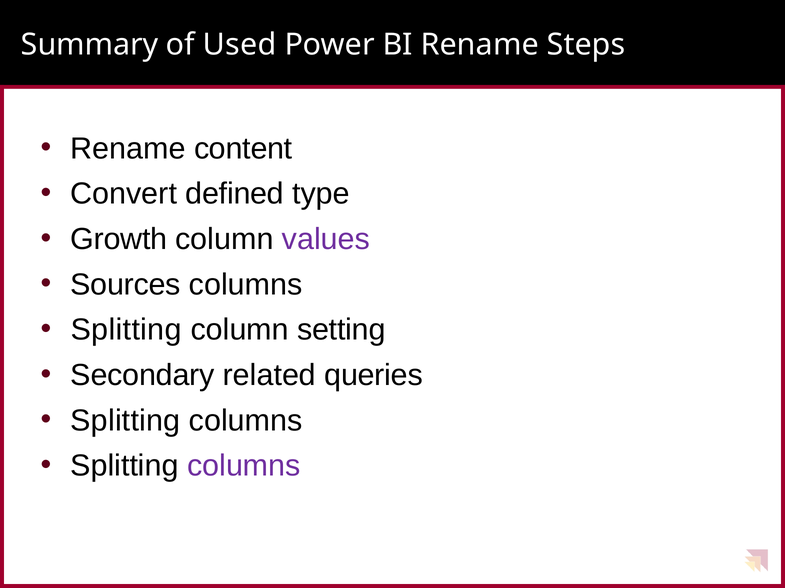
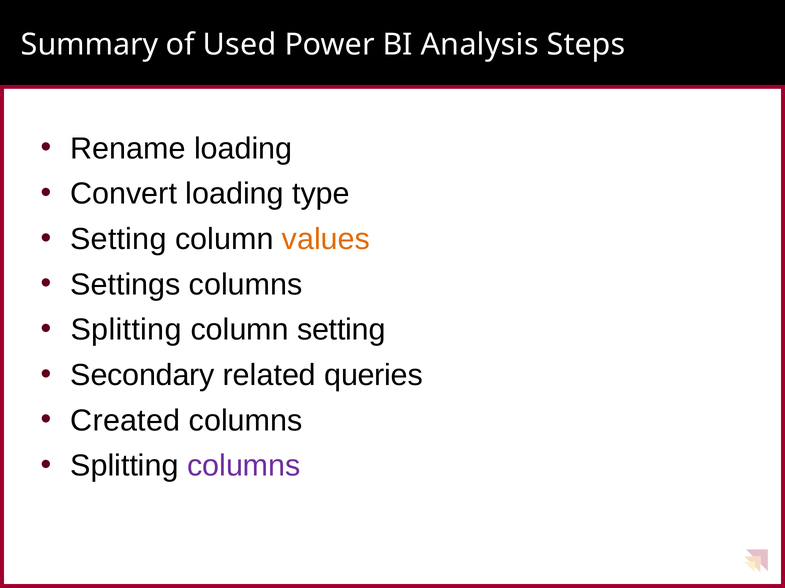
BI Rename: Rename -> Analysis (480, 45)
Rename content: content -> loading (243, 149)
Convert defined: defined -> loading (235, 194)
Growth: Growth -> Setting (119, 239)
values colour: purple -> orange (326, 239)
Sources: Sources -> Settings (125, 285)
Splitting: Splitting -> Created (125, 421)
